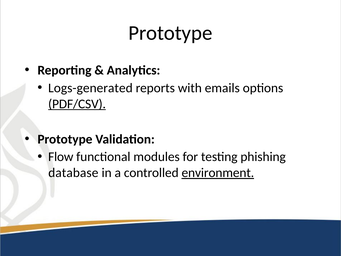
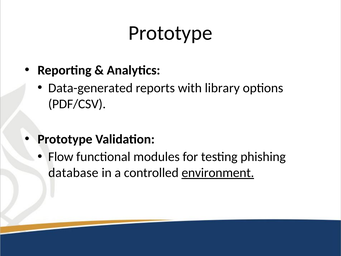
Logs-generated: Logs-generated -> Data-generated (90, 88)
emails: emails -> library (222, 88)
PDF/CSV underline: present -> none (77, 104)
